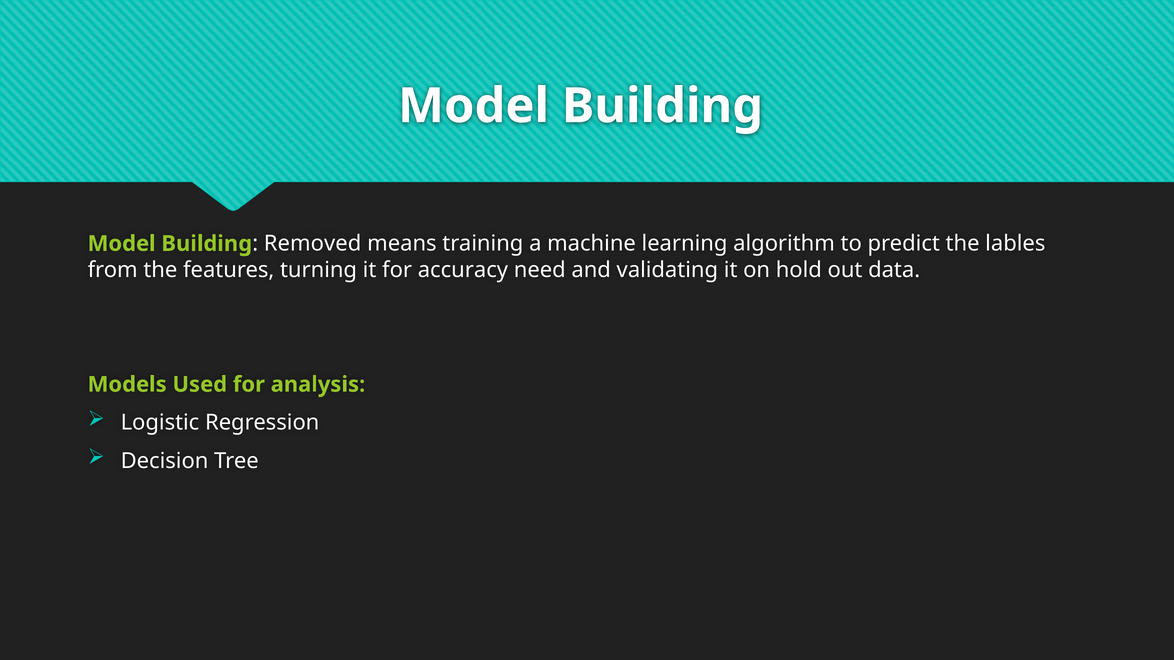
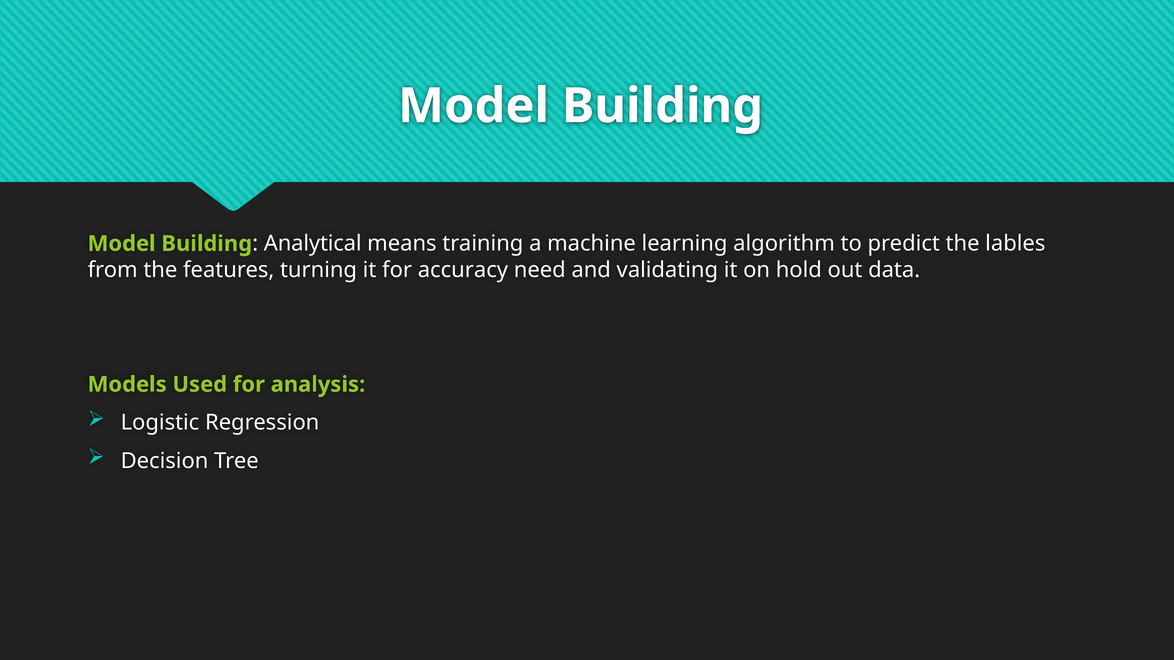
Removed: Removed -> Analytical (313, 244)
